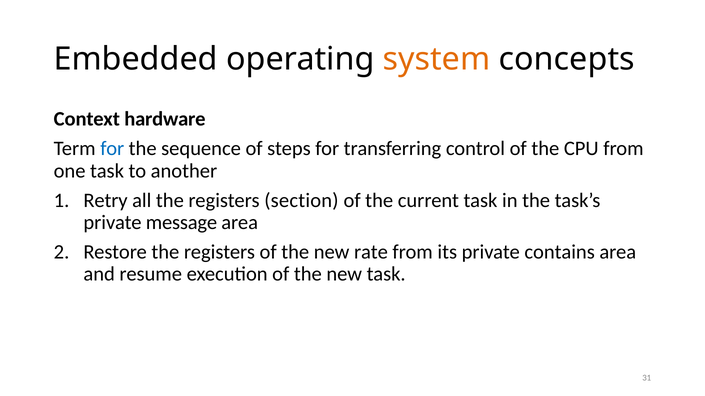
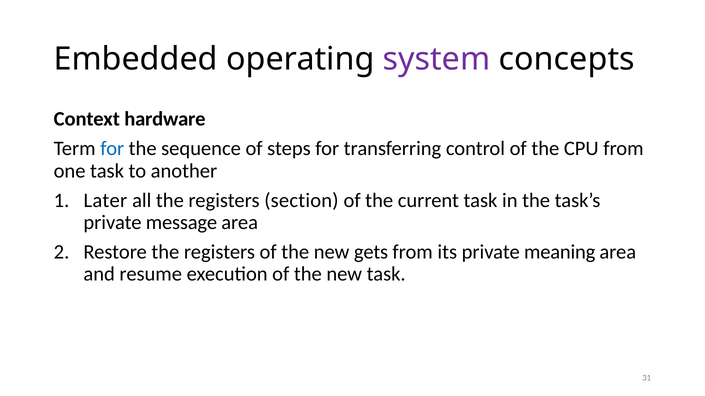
system colour: orange -> purple (437, 59)
Retry: Retry -> Later (105, 201)
rate: rate -> gets (371, 252)
contains: contains -> meaning (560, 252)
